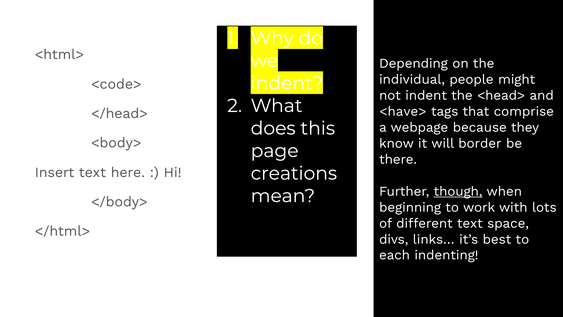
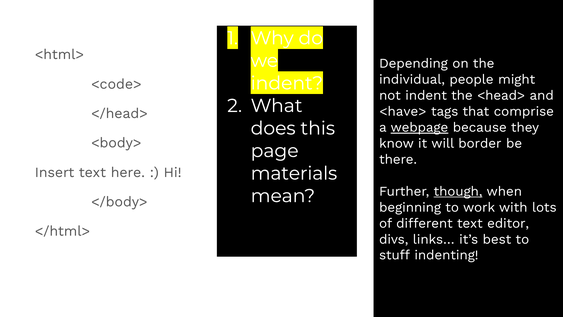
webpage underline: none -> present (419, 127)
creations: creations -> materials (294, 173)
space: space -> editor (508, 223)
each: each -> stuff (395, 255)
